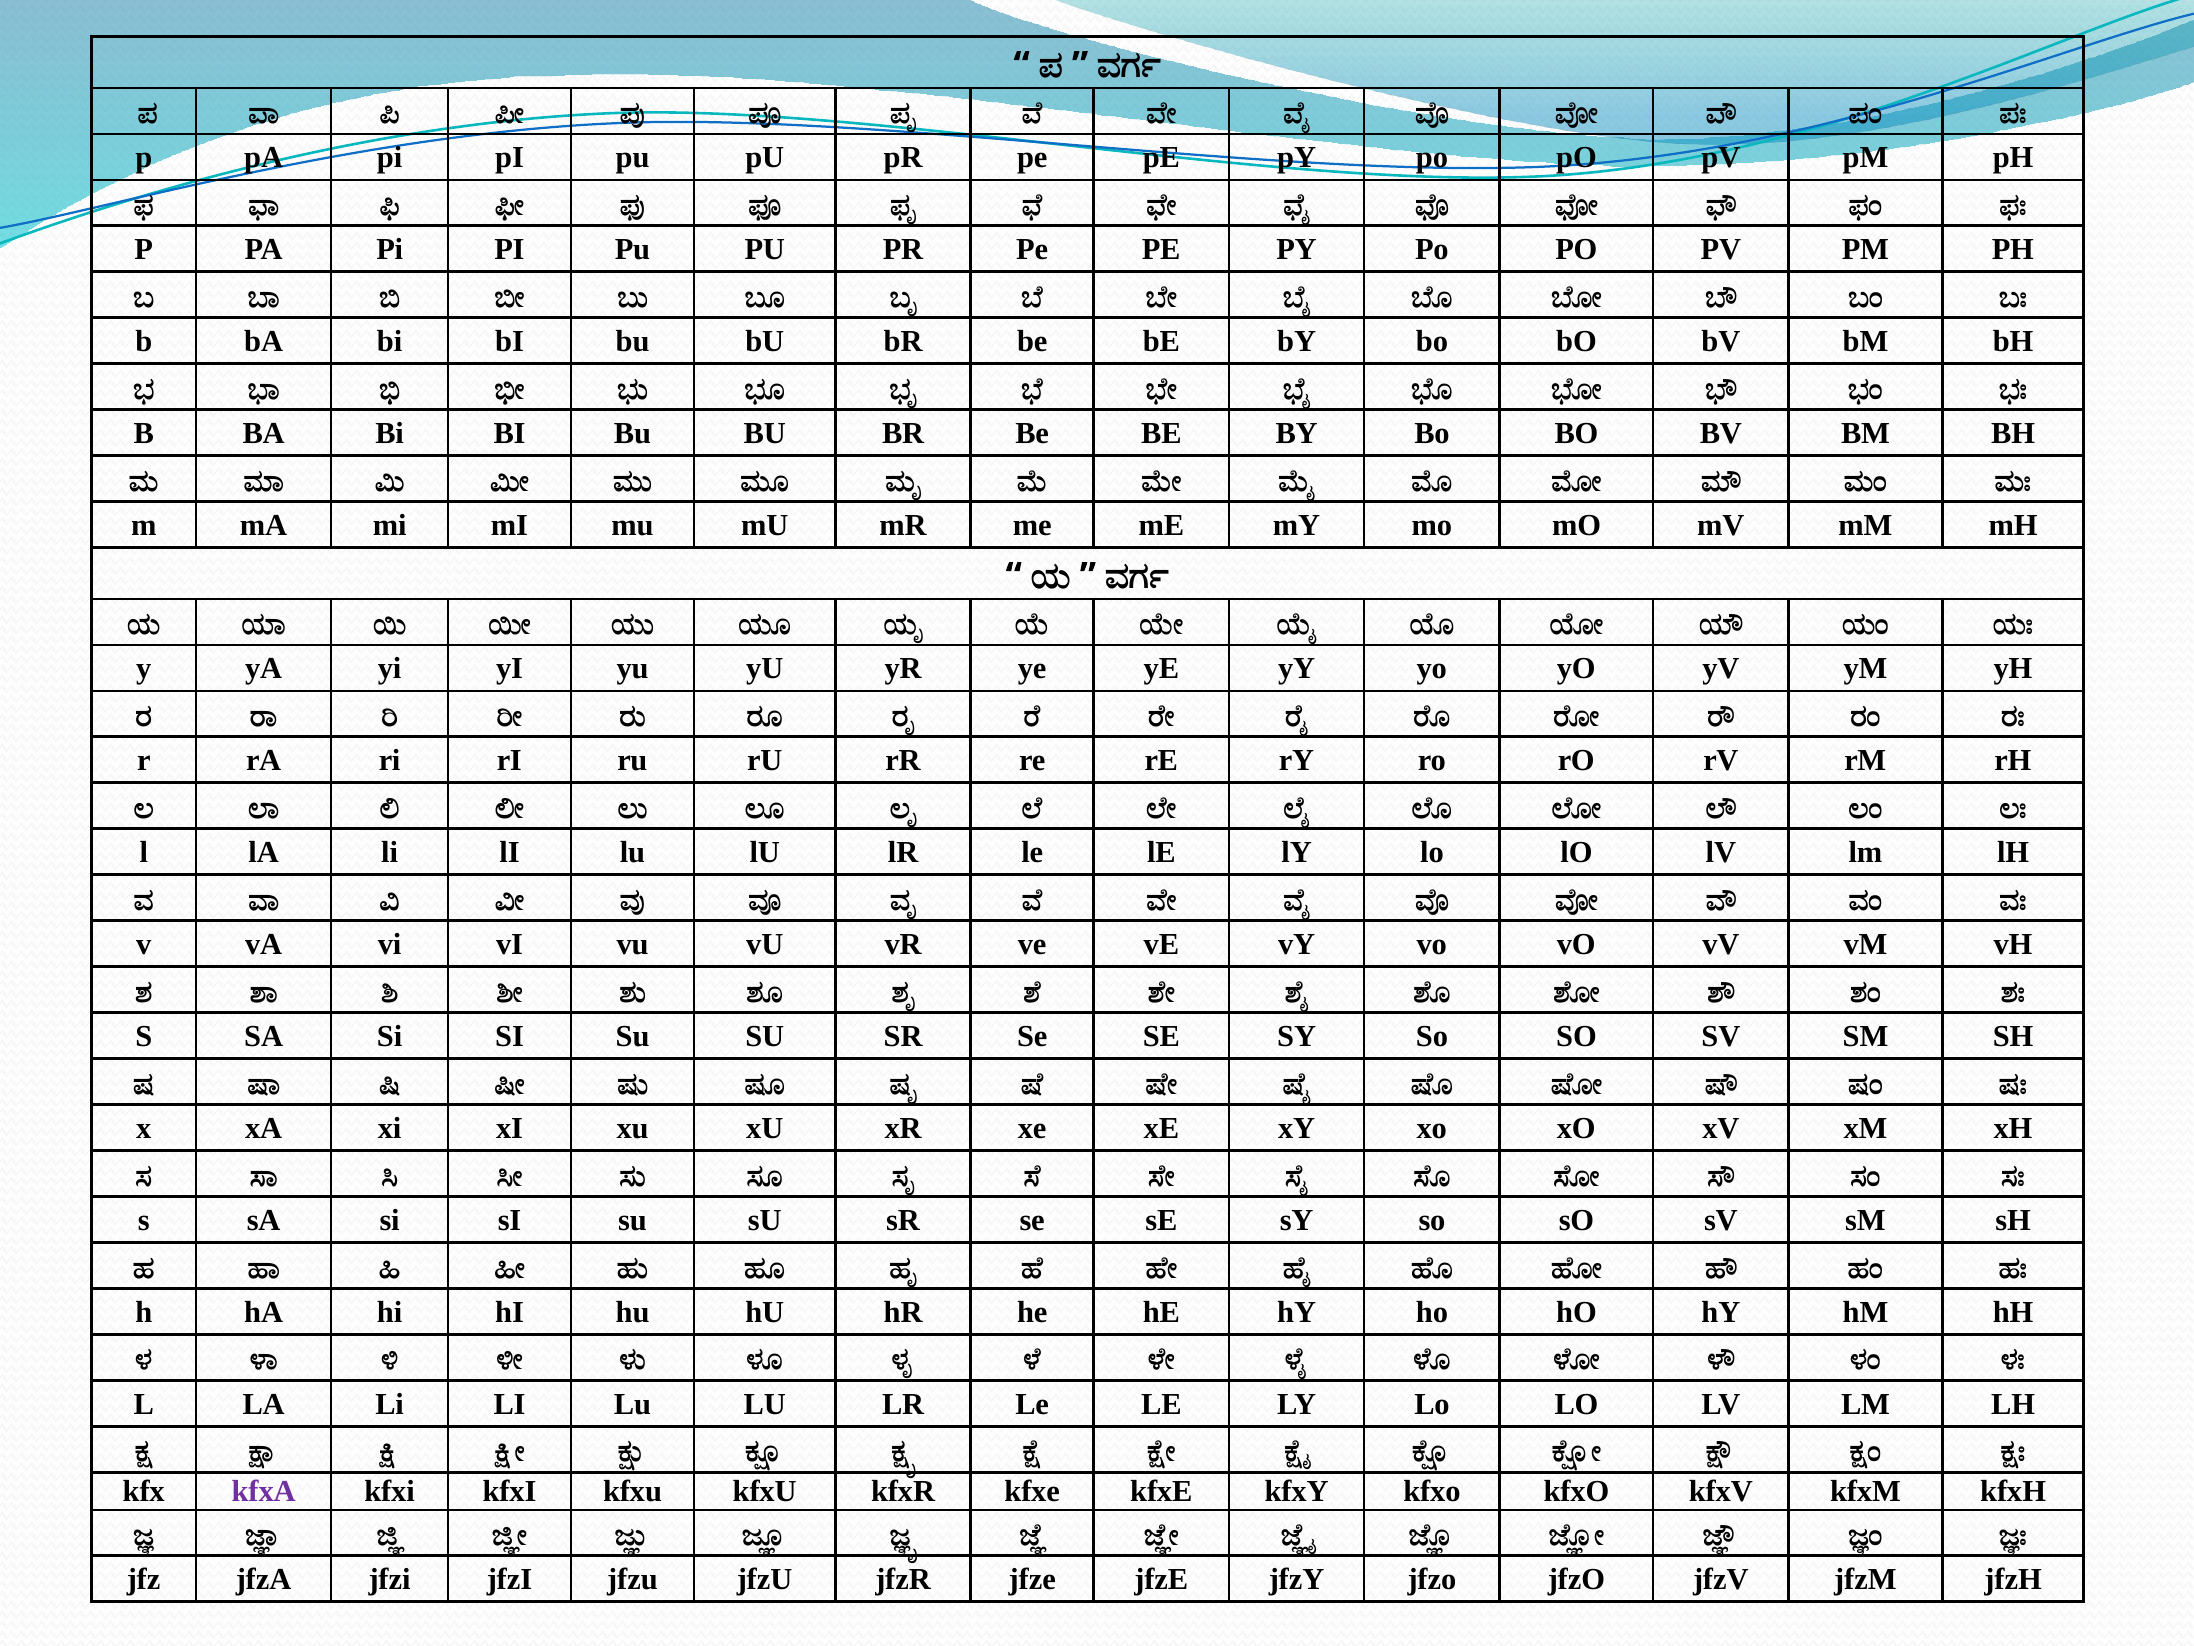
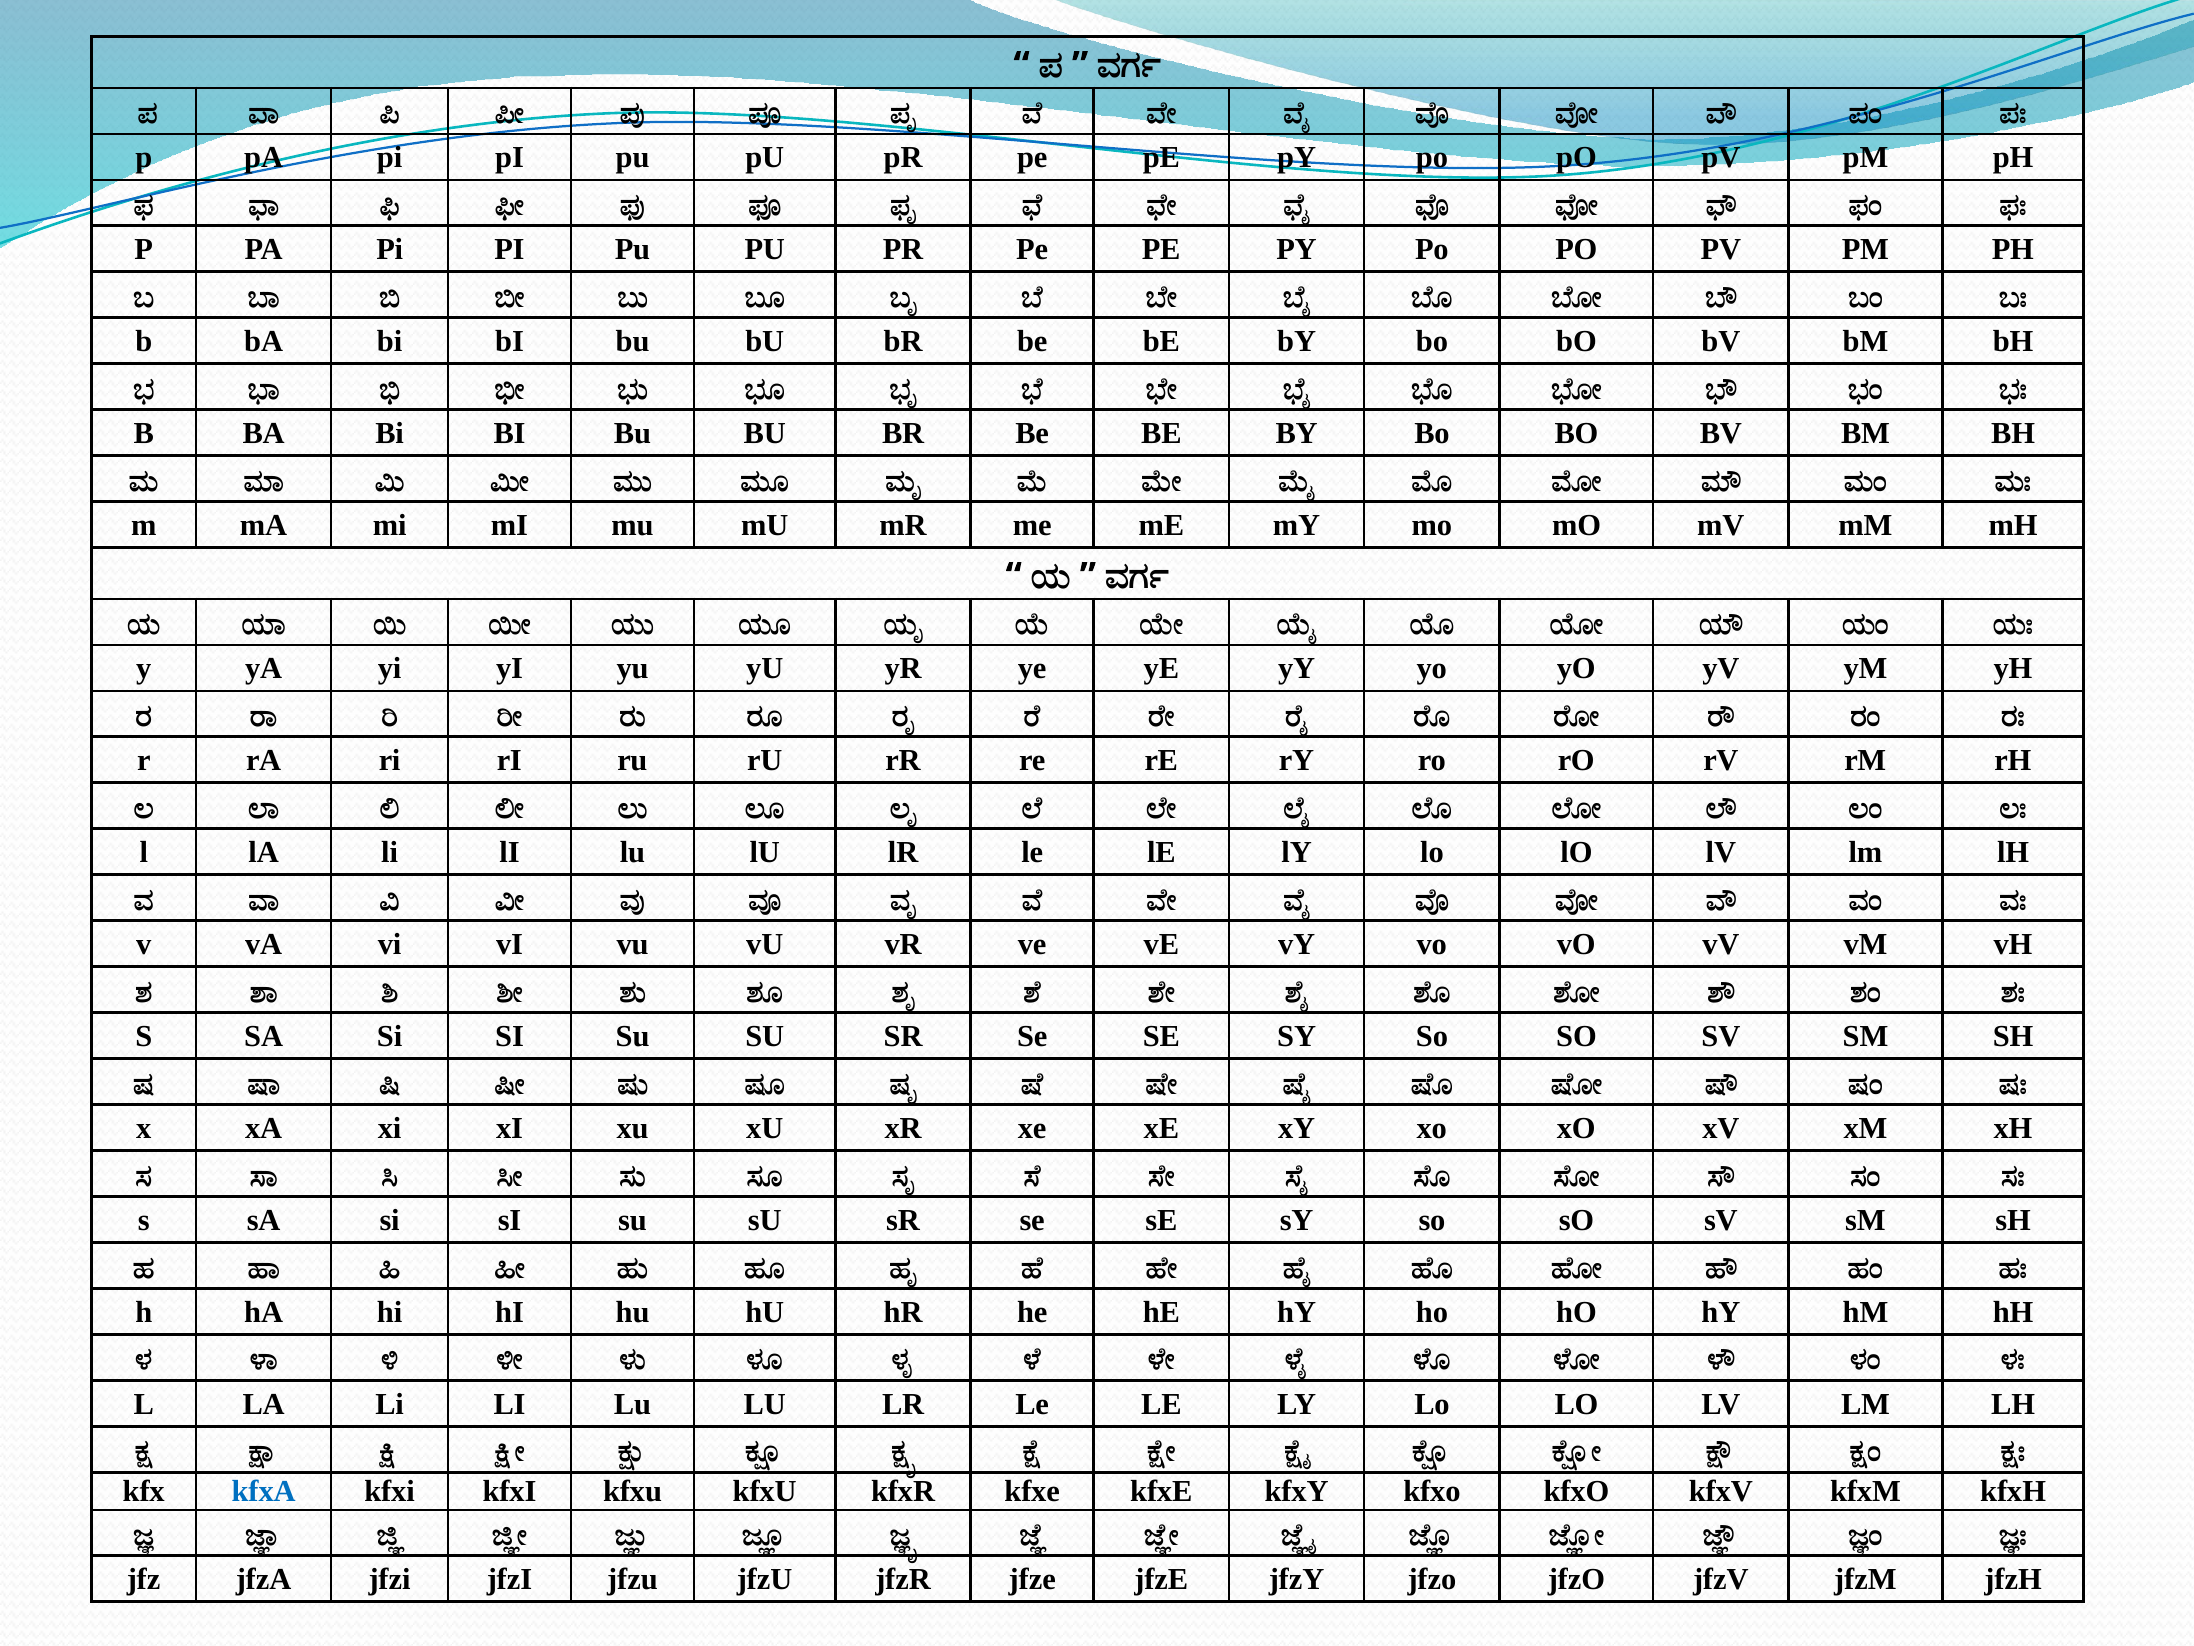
kfxA colour: purple -> blue (264, 1491)
